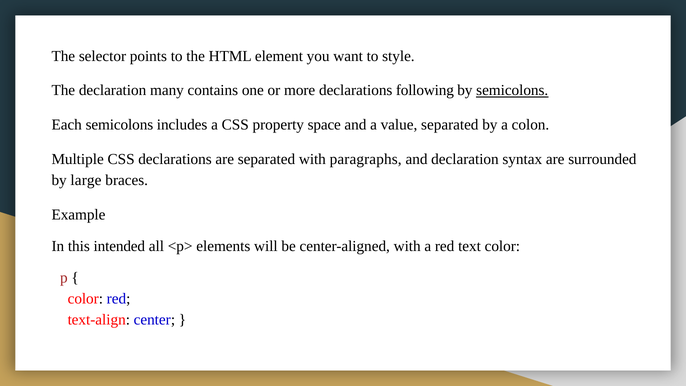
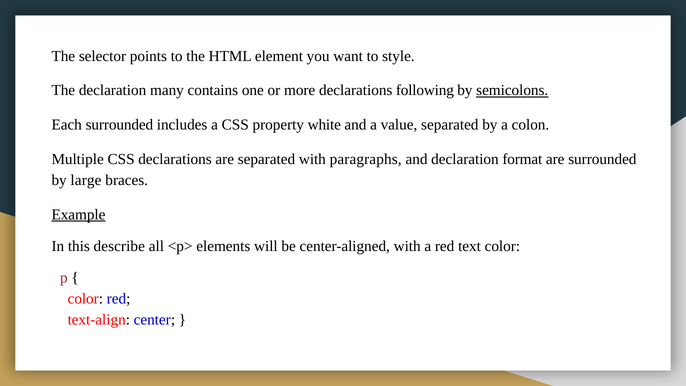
Each semicolons: semicolons -> surrounded (119, 125)
space: space -> white (324, 125)
syntax: syntax -> format (522, 159)
Example underline: none -> present (78, 214)
intended: intended -> describe (119, 246)
